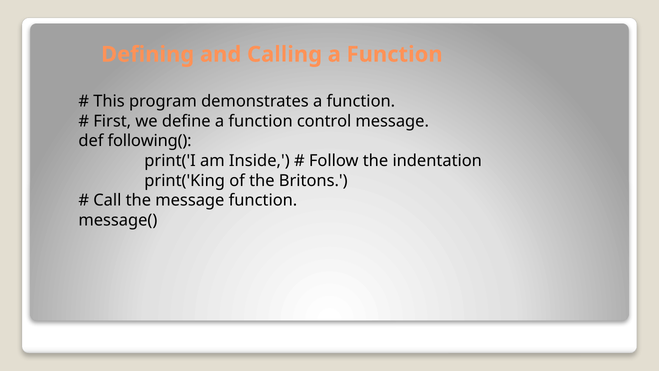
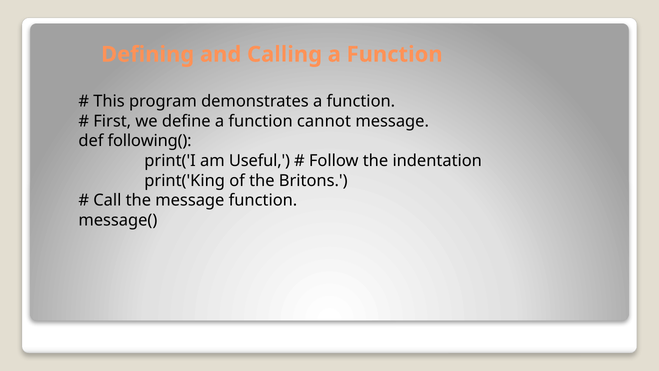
control: control -> cannot (324, 121)
Inside: Inside -> Useful (259, 161)
